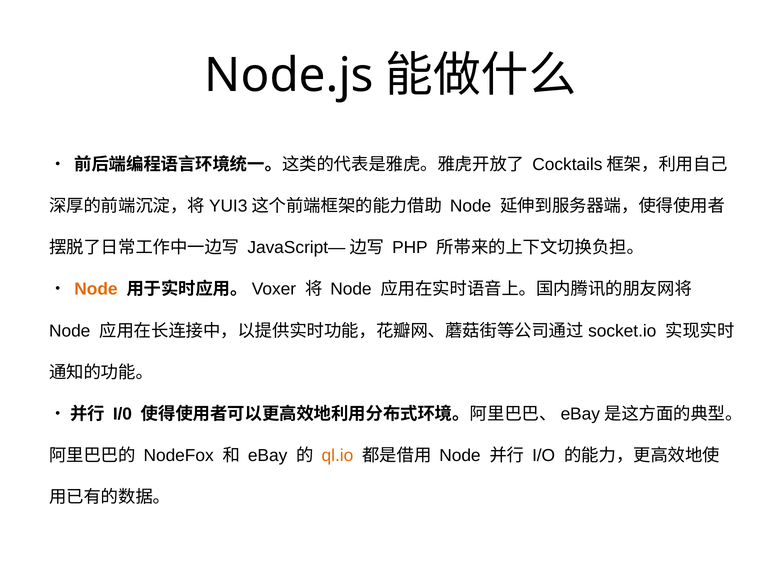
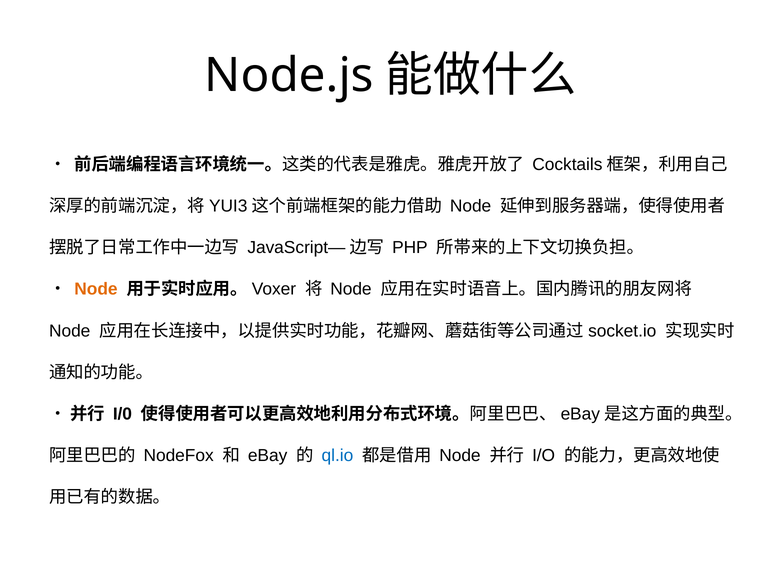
ql.io colour: orange -> blue (337, 456)
